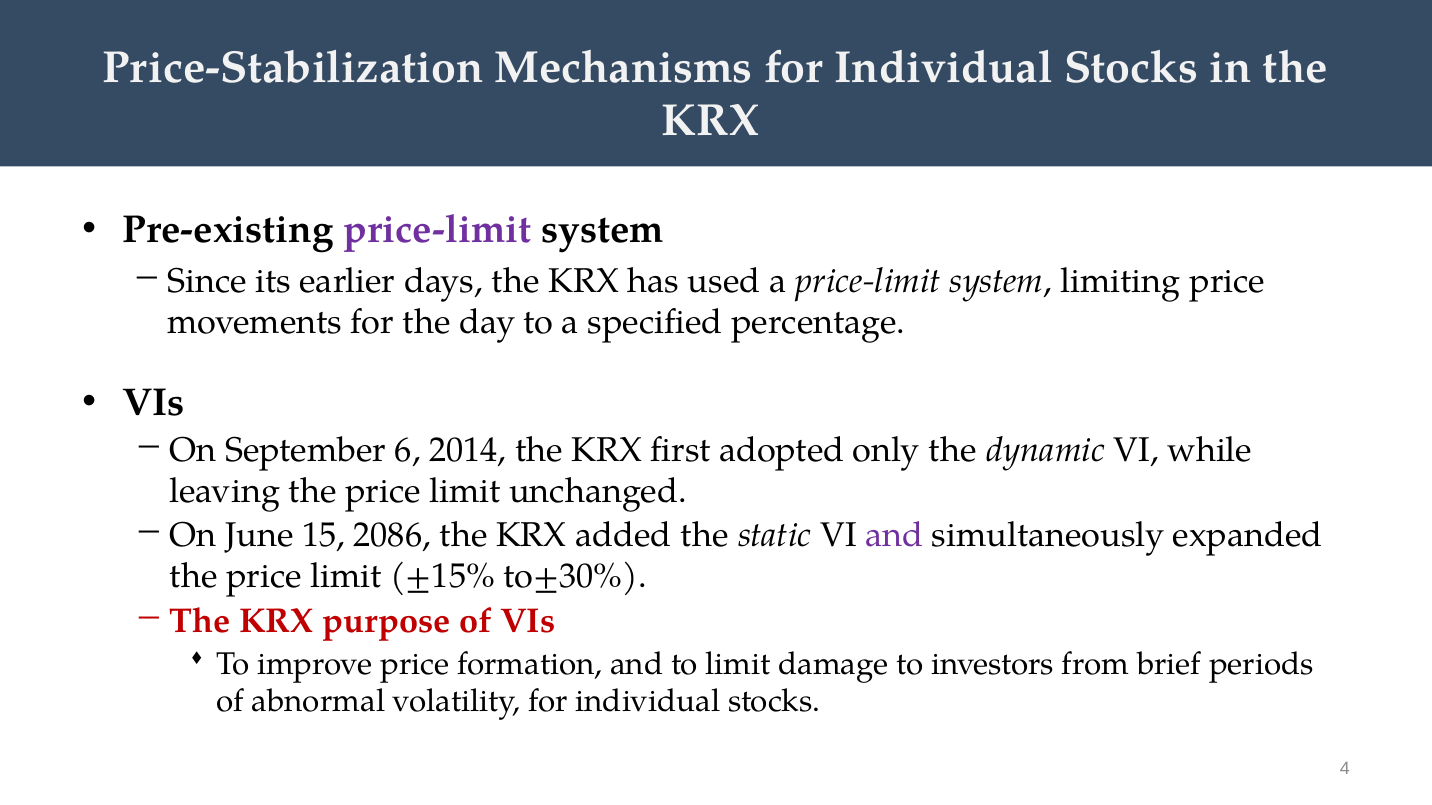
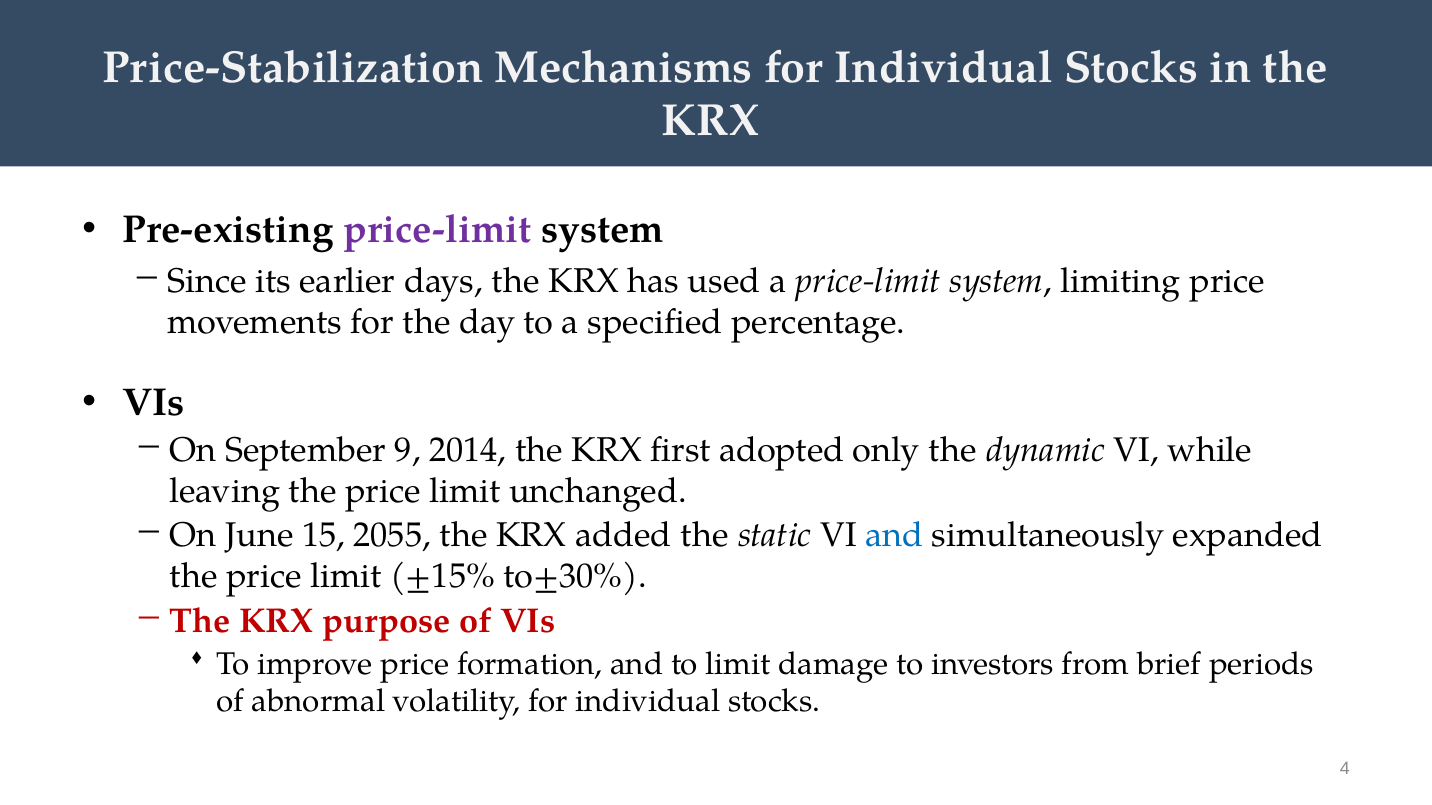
6: 6 -> 9 (408, 451)
2086: 2086 -> 2055 (392, 536)
and colour: purple -> blue (894, 536)
